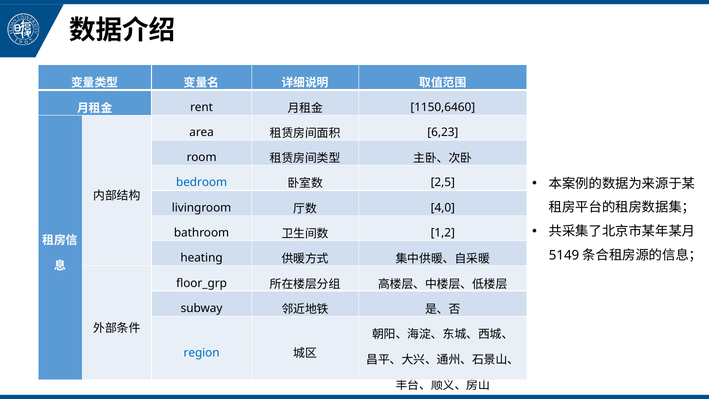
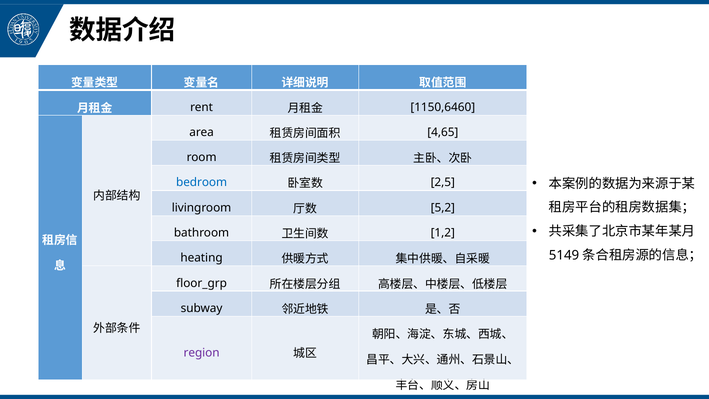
6,23: 6,23 -> 4,65 (443, 132)
4,0: 4,0 -> 5,2 (443, 208)
region colour: blue -> purple (202, 353)
